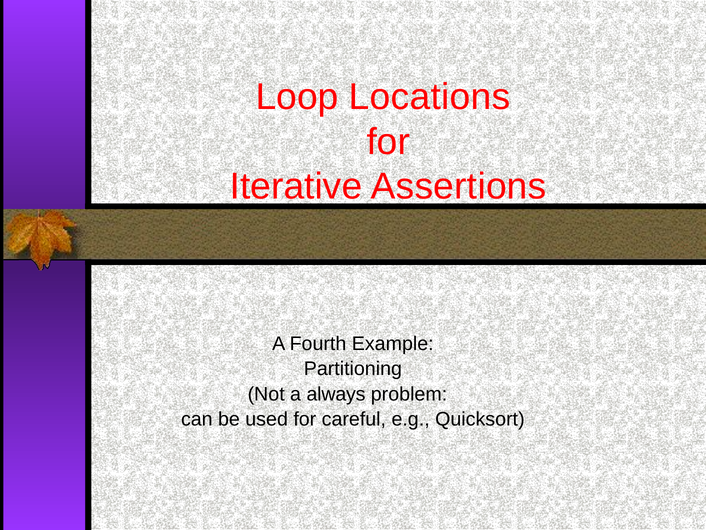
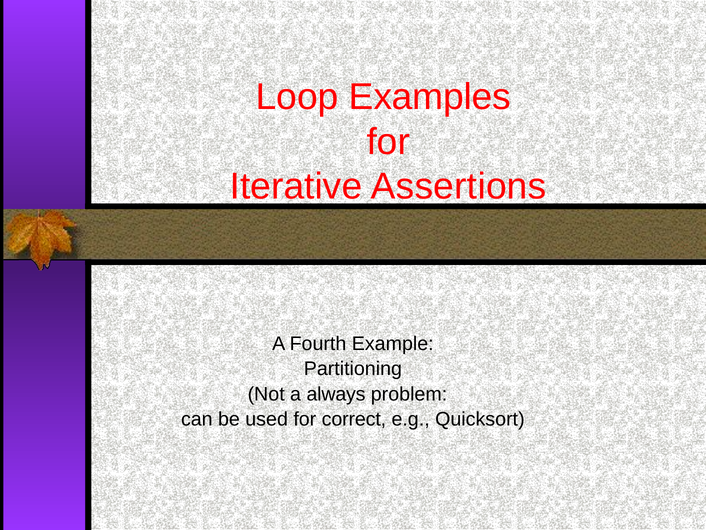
Locations: Locations -> Examples (430, 97)
careful: careful -> correct (354, 419)
